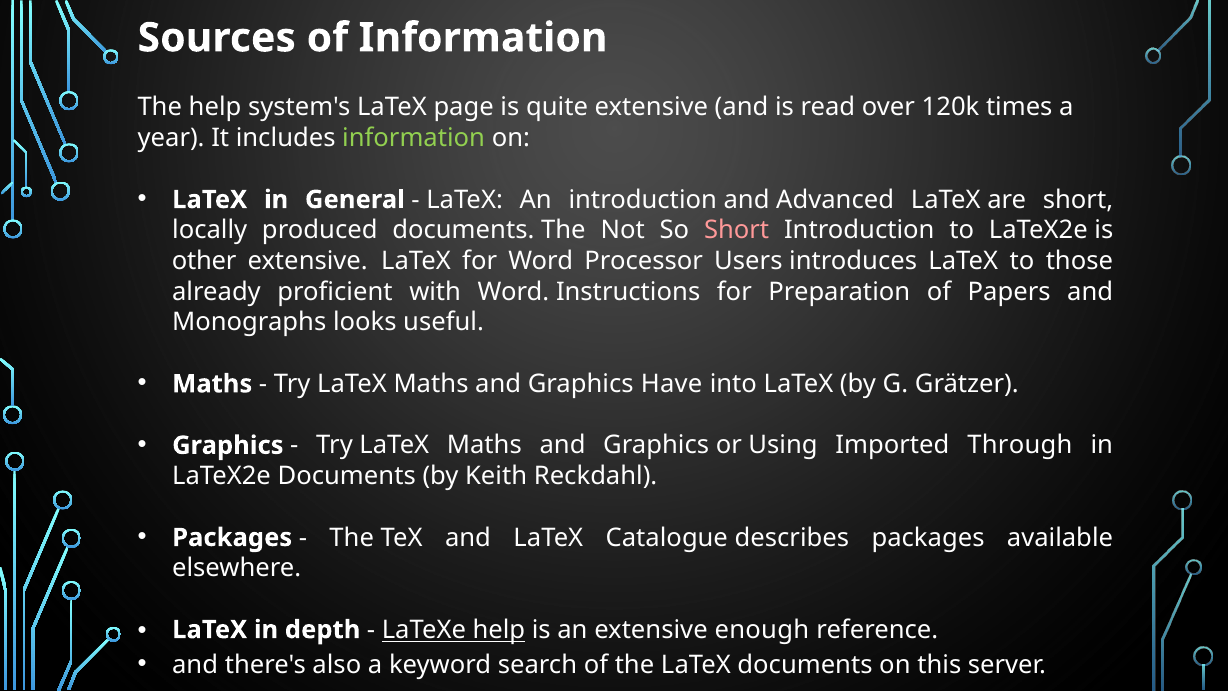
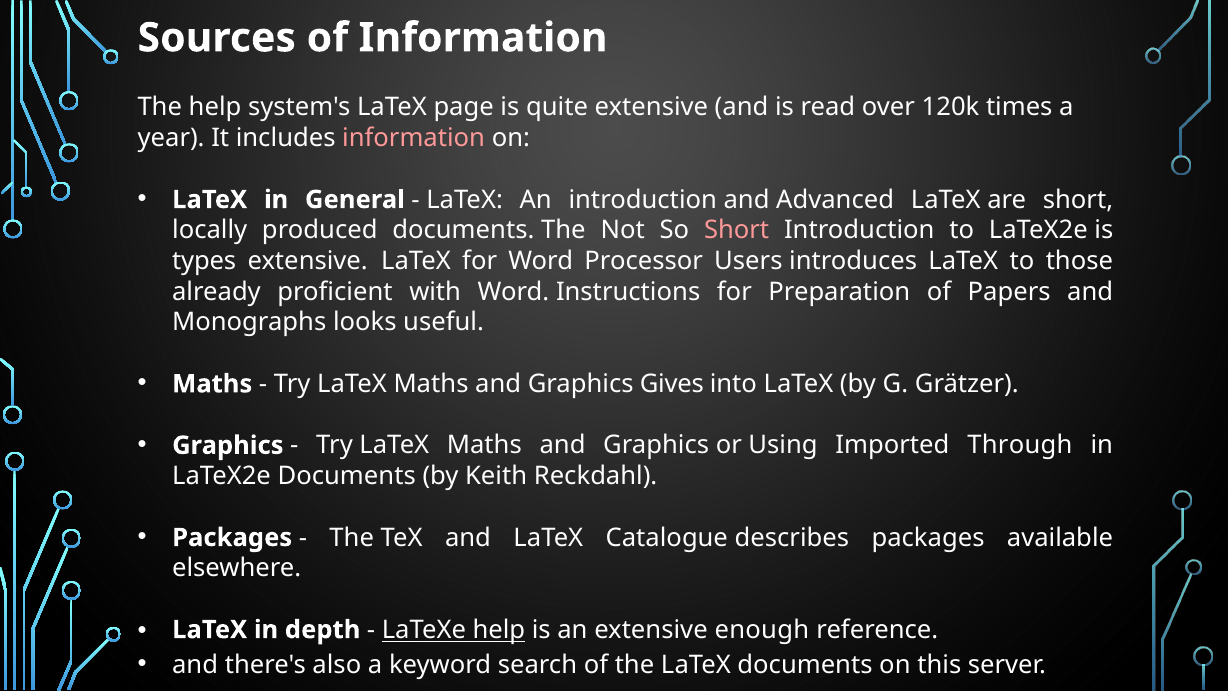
information colour: light green -> pink (414, 138)
other: other -> types (204, 261)
Have: Have -> Gives (672, 384)
